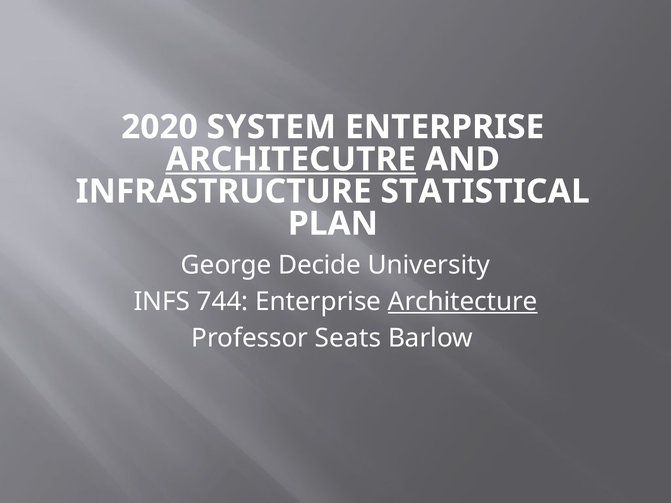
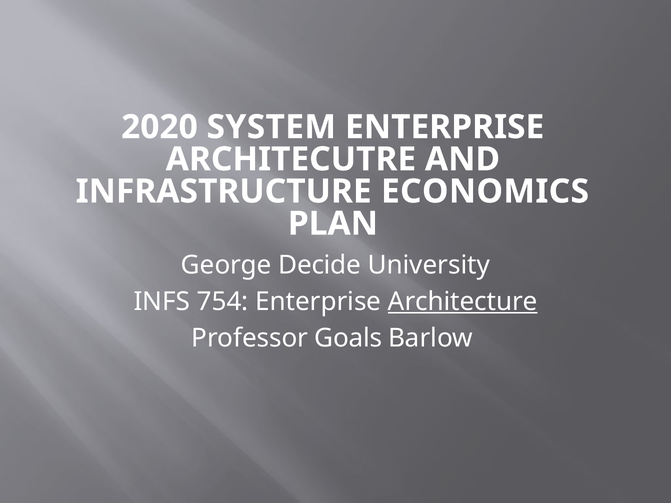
ARCHITECUTRE underline: present -> none (291, 159)
STATISTICAL: STATISTICAL -> ECONOMICS (485, 192)
744: 744 -> 754 (223, 302)
Seats: Seats -> Goals (348, 338)
